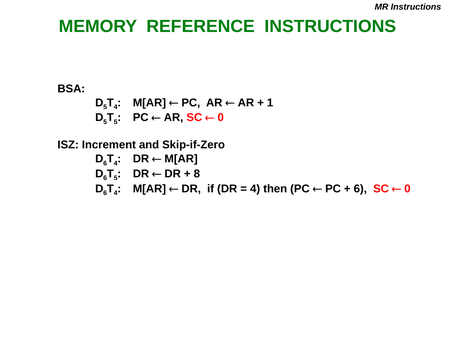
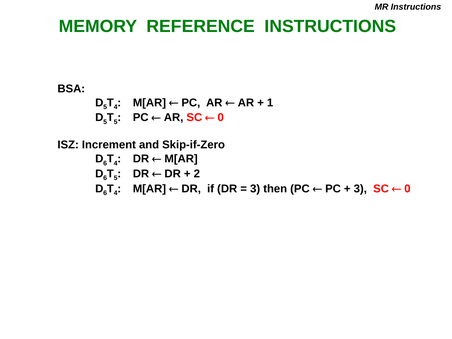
8: 8 -> 2 (197, 174)
4: 4 -> 3 (255, 189)
6: 6 -> 3 (360, 189)
